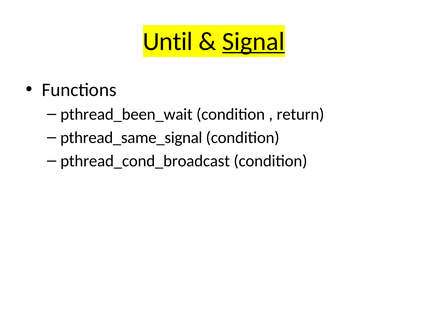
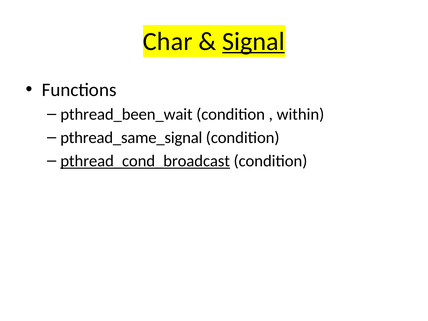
Until: Until -> Char (168, 41)
return: return -> within (300, 114)
pthread_cond_broadcast underline: none -> present (145, 161)
